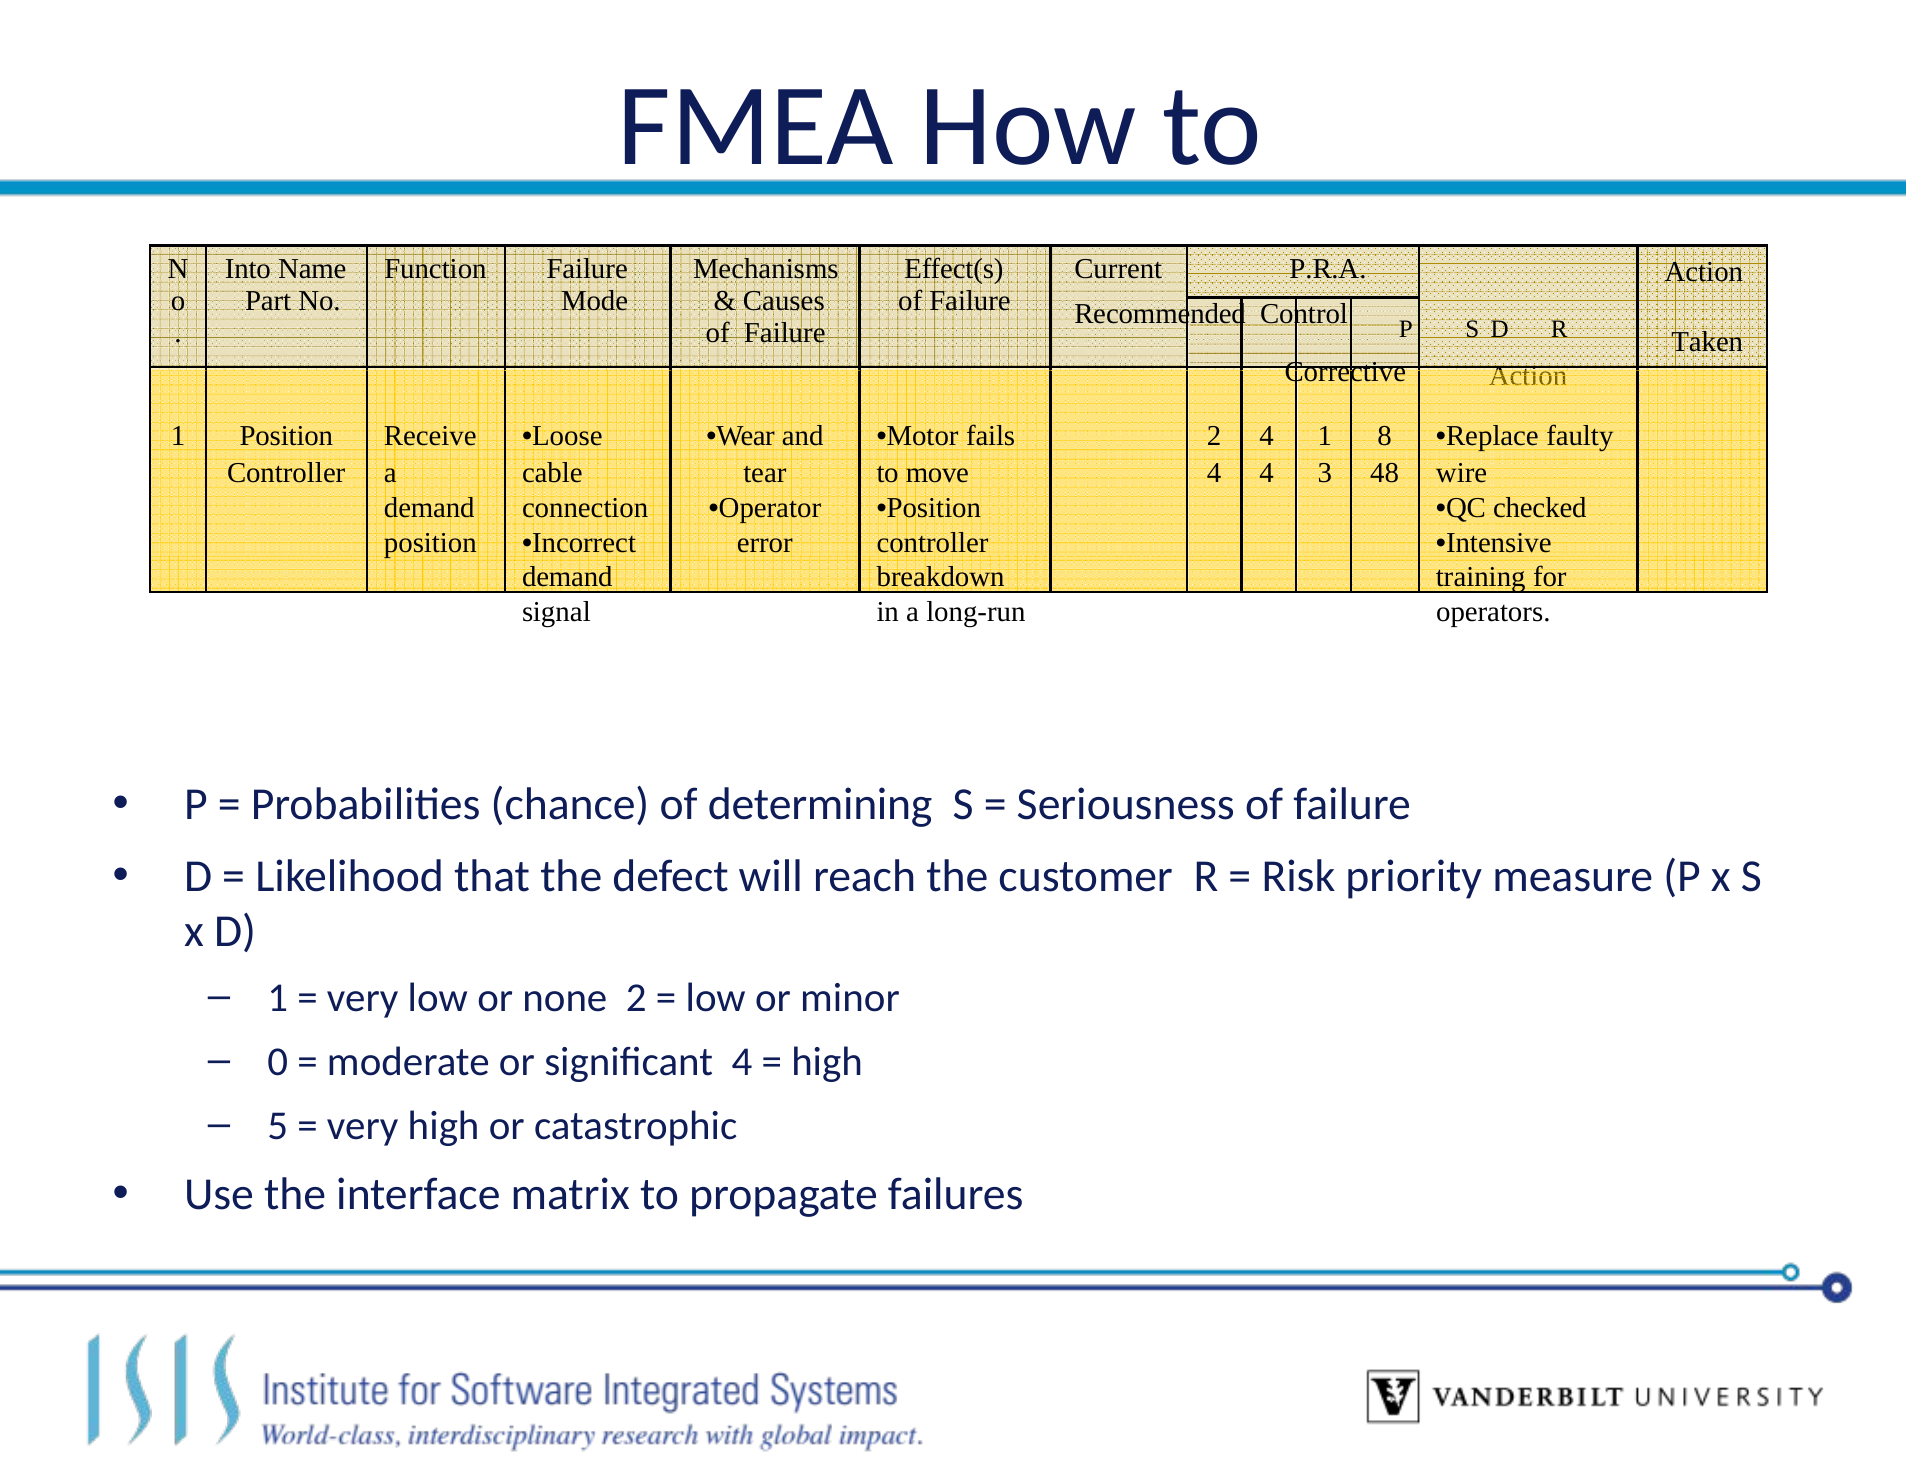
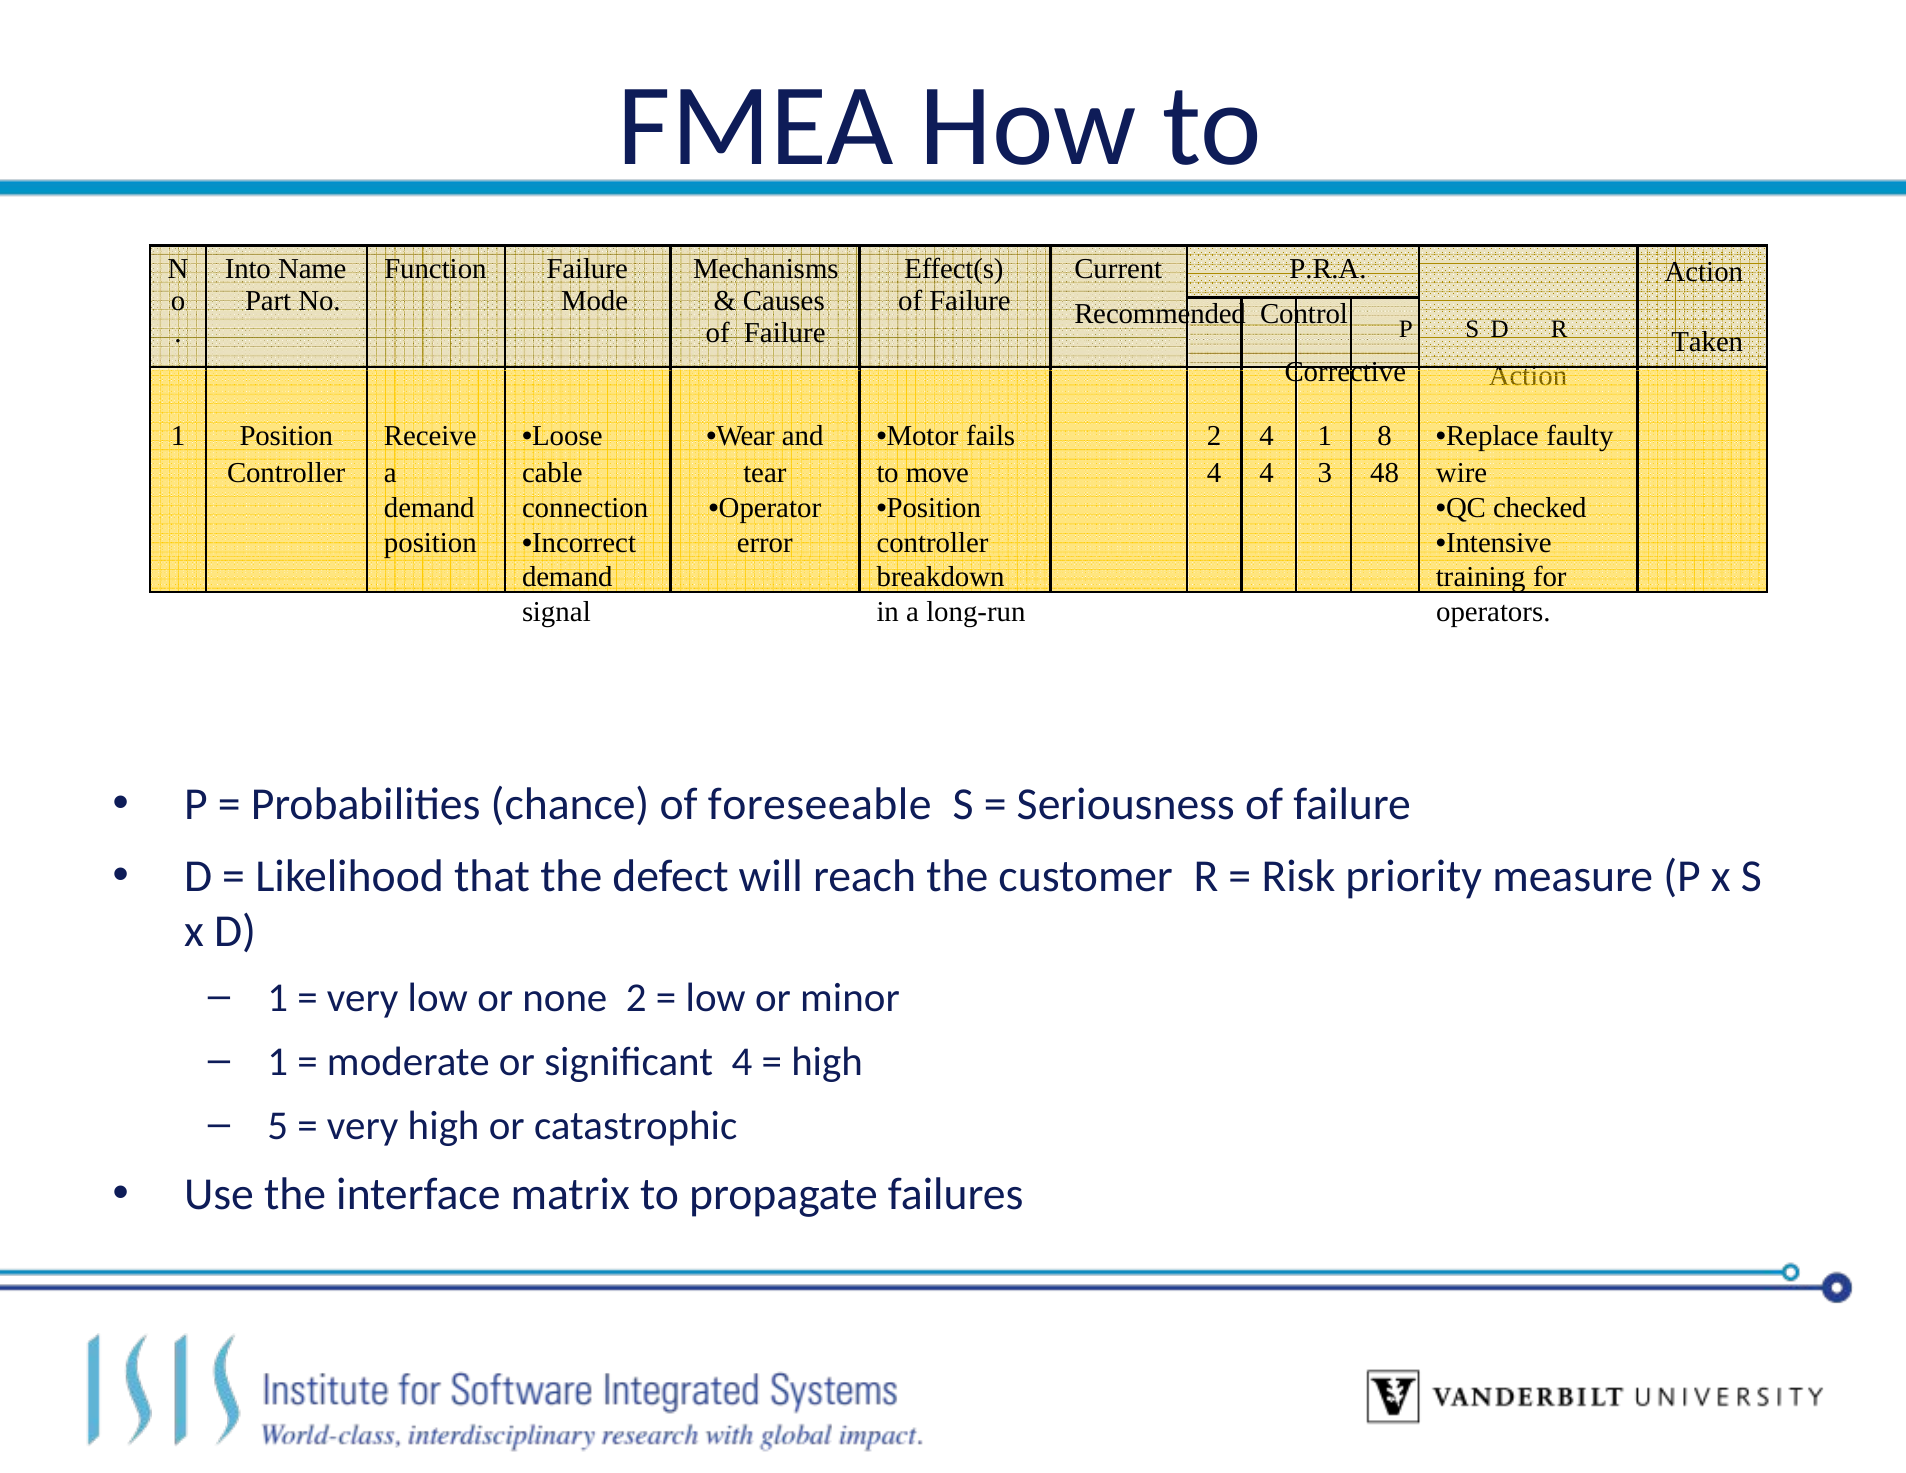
determining: determining -> foreseeable (820, 805)
0: 0 -> 1 (278, 1062)
